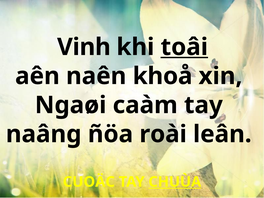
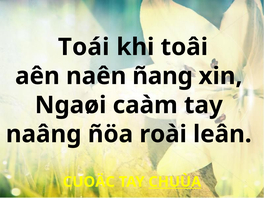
Vinh: Vinh -> Toái (84, 47)
toâi underline: present -> none (184, 47)
khoå: khoå -> ñang (163, 76)
